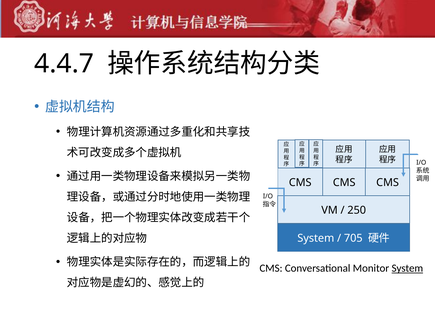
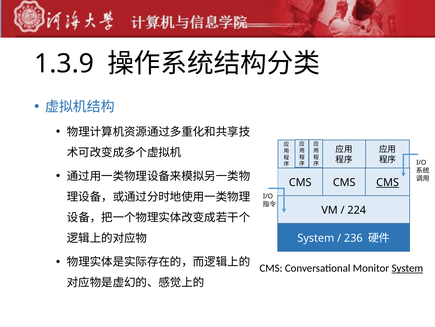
4.4.7: 4.4.7 -> 1.3.9 (64, 64)
CMS underline: none -> present (388, 182)
250: 250 -> 224 (357, 210)
705: 705 -> 236 (353, 238)
